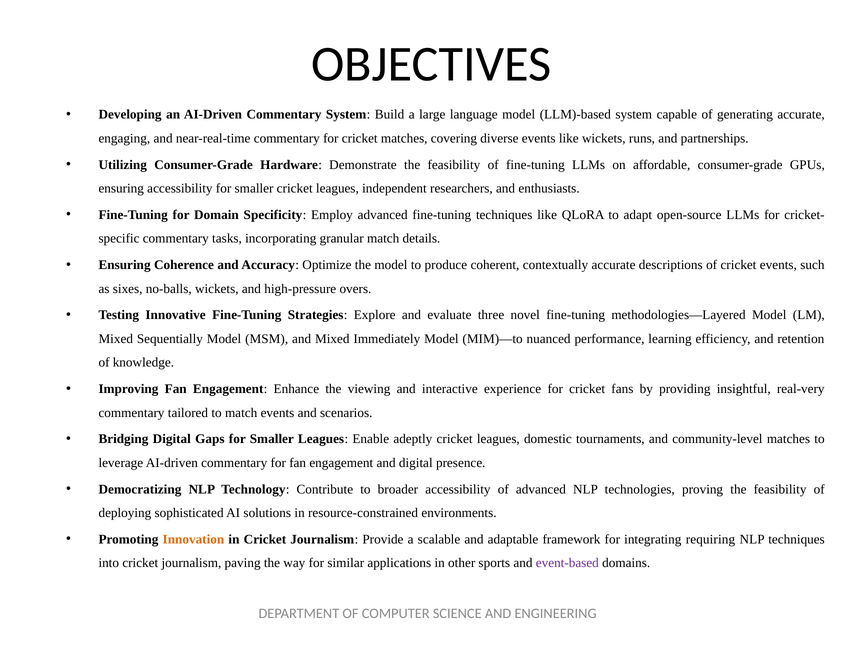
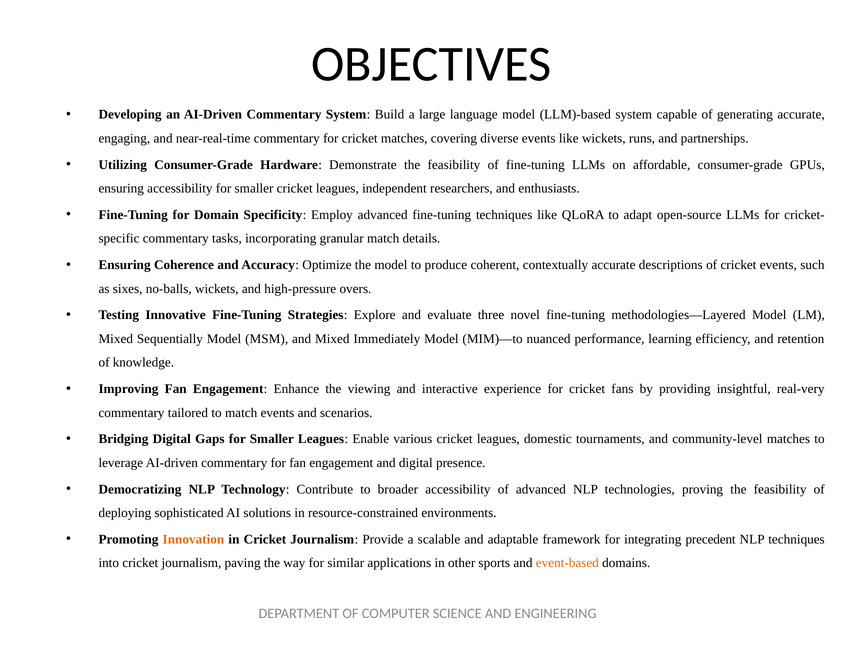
adeptly: adeptly -> various (413, 439)
requiring: requiring -> precedent (711, 540)
event-based colour: purple -> orange (567, 563)
